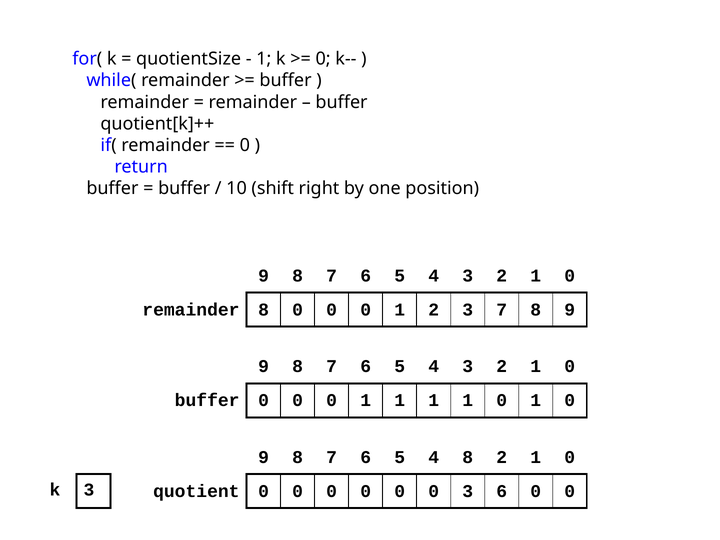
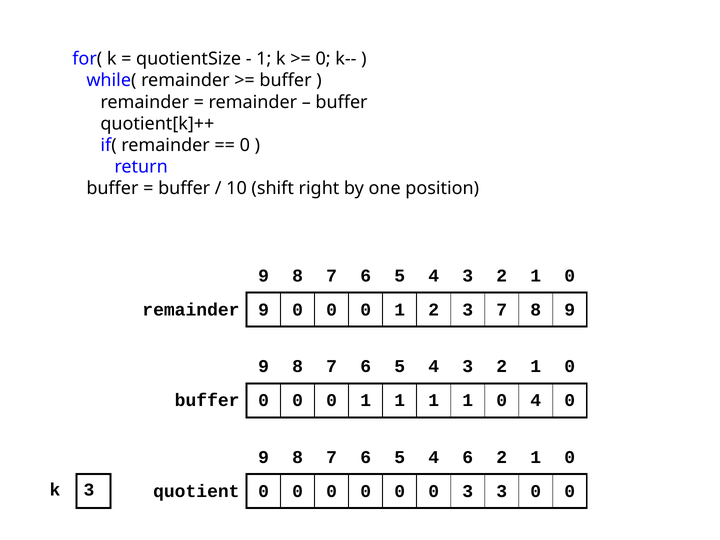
remainder 8: 8 -> 9 (264, 310)
1 0 1: 1 -> 4 (536, 400)
4 8: 8 -> 6 (468, 457)
3 6: 6 -> 3 (502, 491)
